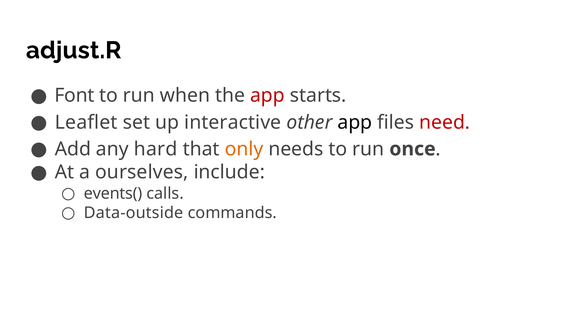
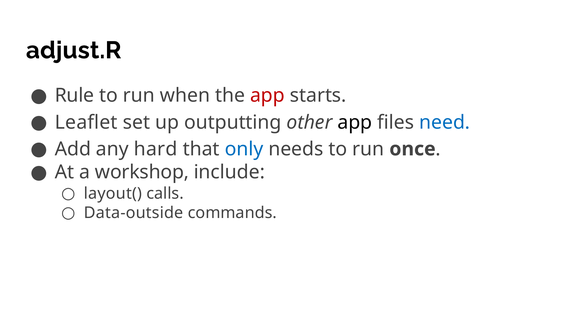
Font: Font -> Rule (75, 96)
interactive: interactive -> outputting (233, 122)
need colour: red -> blue (445, 122)
only colour: orange -> blue (244, 149)
ourselves: ourselves -> workshop (142, 172)
events(: events( -> layout( (113, 194)
